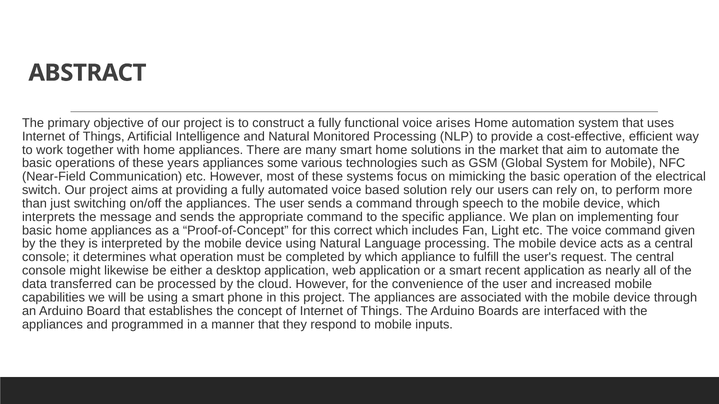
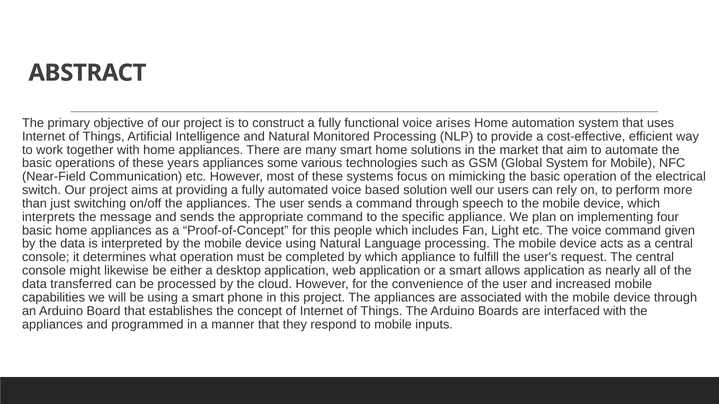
solution rely: rely -> well (461, 190)
correct: correct -> people (353, 231)
by the they: they -> data (73, 244)
recent: recent -> allows (502, 271)
